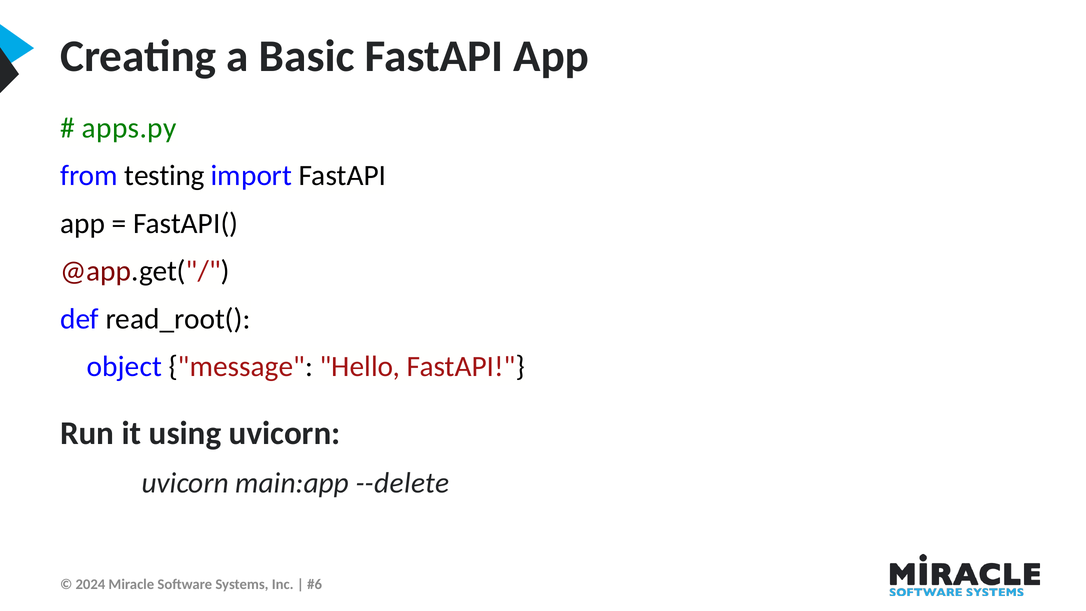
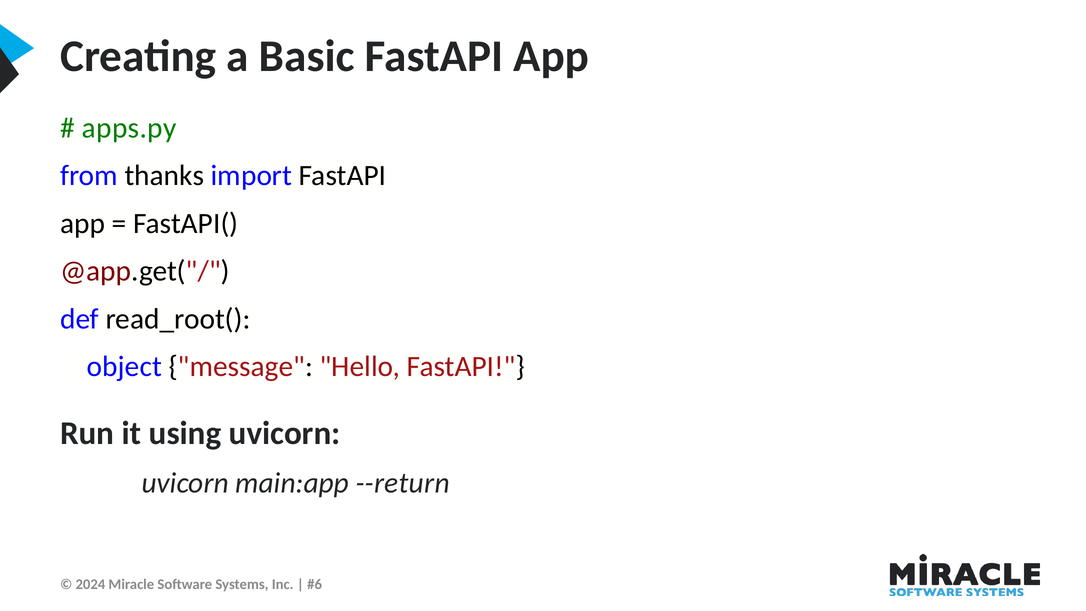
testing: testing -> thanks (164, 176)
--delete: --delete -> --return (403, 483)
